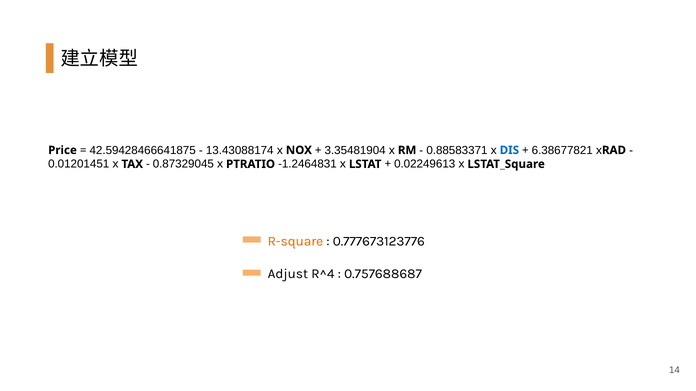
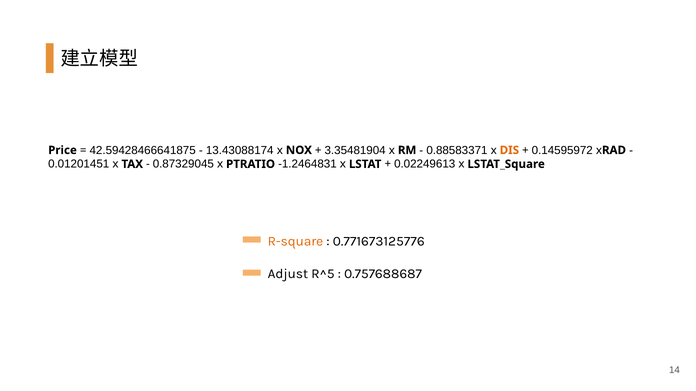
DIS colour: blue -> orange (509, 150)
6.38677821: 6.38677821 -> 0.14595972 (562, 150)
0.777673123776: 0.777673123776 -> 0.771673125776 (379, 242)
R^4: R^4 -> R^5 (323, 274)
